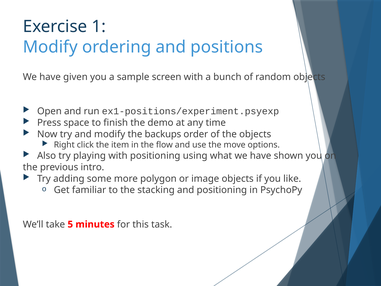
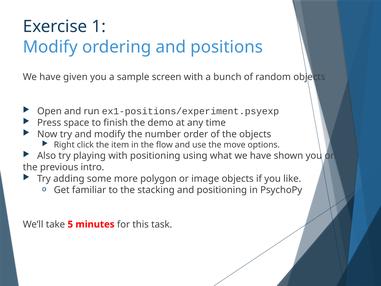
backups: backups -> number (163, 134)
